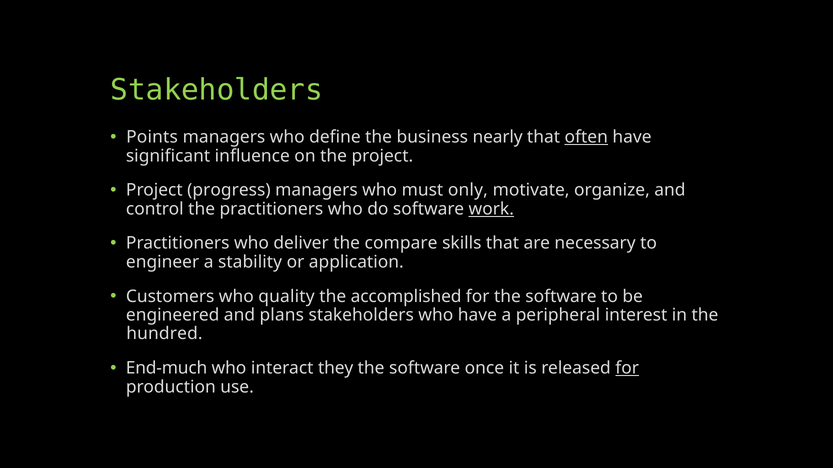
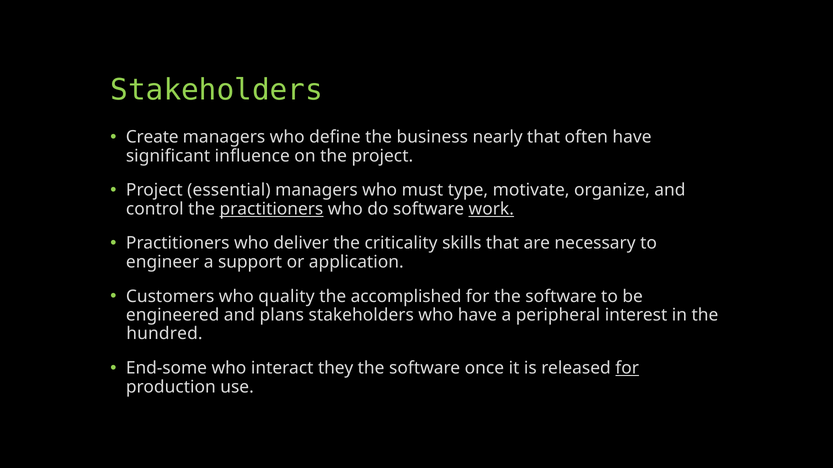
Points: Points -> Create (152, 137)
often underline: present -> none (586, 137)
progress: progress -> essential (229, 190)
only: only -> type (468, 190)
practitioners underline: none -> present (271, 209)
compare: compare -> criticality (401, 244)
stability: stability -> support (250, 262)
End-much: End-much -> End-some (166, 369)
